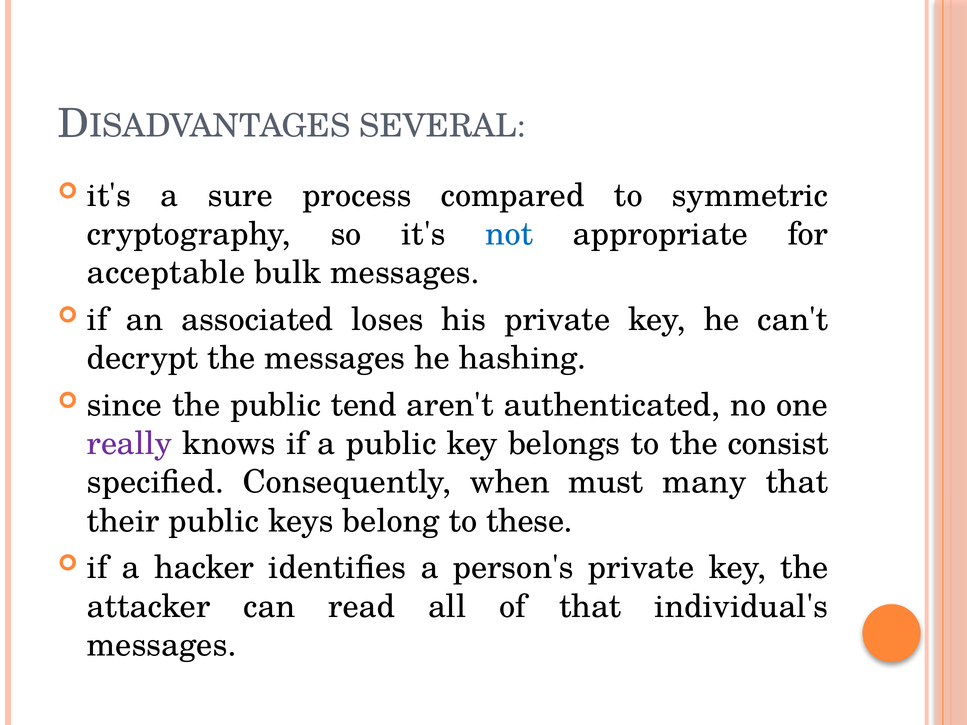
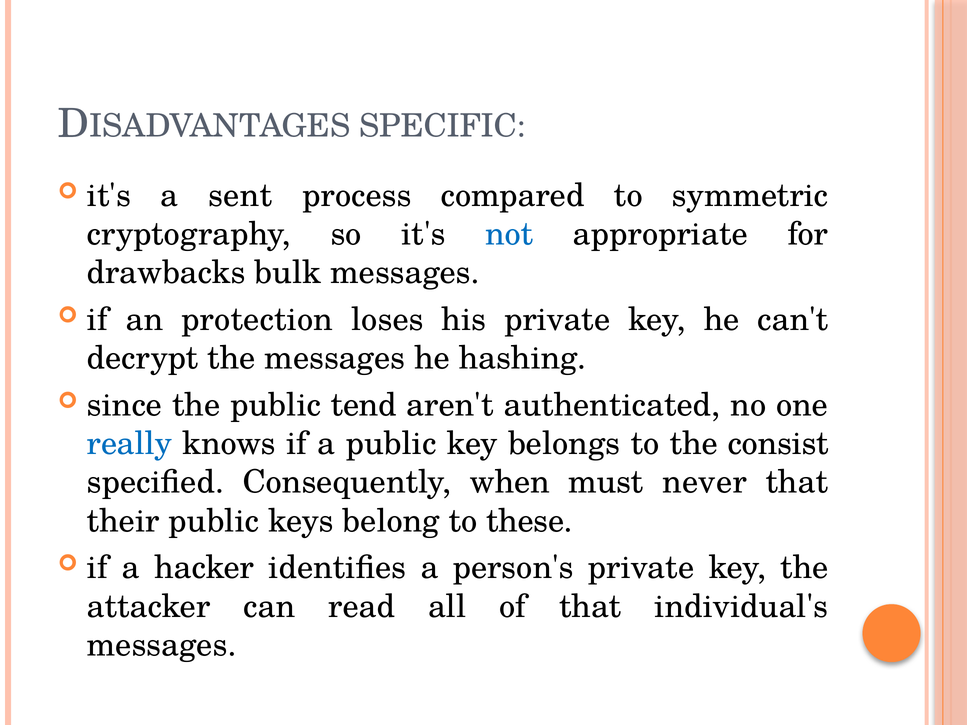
SEVERAL: SEVERAL -> SPECIFIC (443, 126)
sure: sure -> sent (240, 196)
acceptable: acceptable -> drawbacks (166, 273)
associated: associated -> protection (257, 320)
really colour: purple -> blue (129, 444)
many: many -> never (704, 482)
